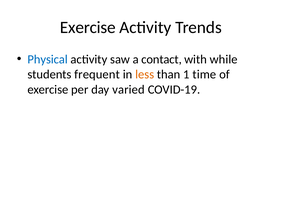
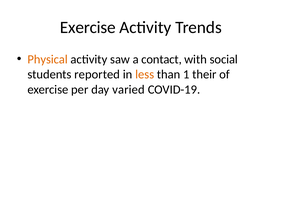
Physical colour: blue -> orange (48, 59)
while: while -> social (224, 59)
frequent: frequent -> reported (97, 74)
time: time -> their (204, 74)
